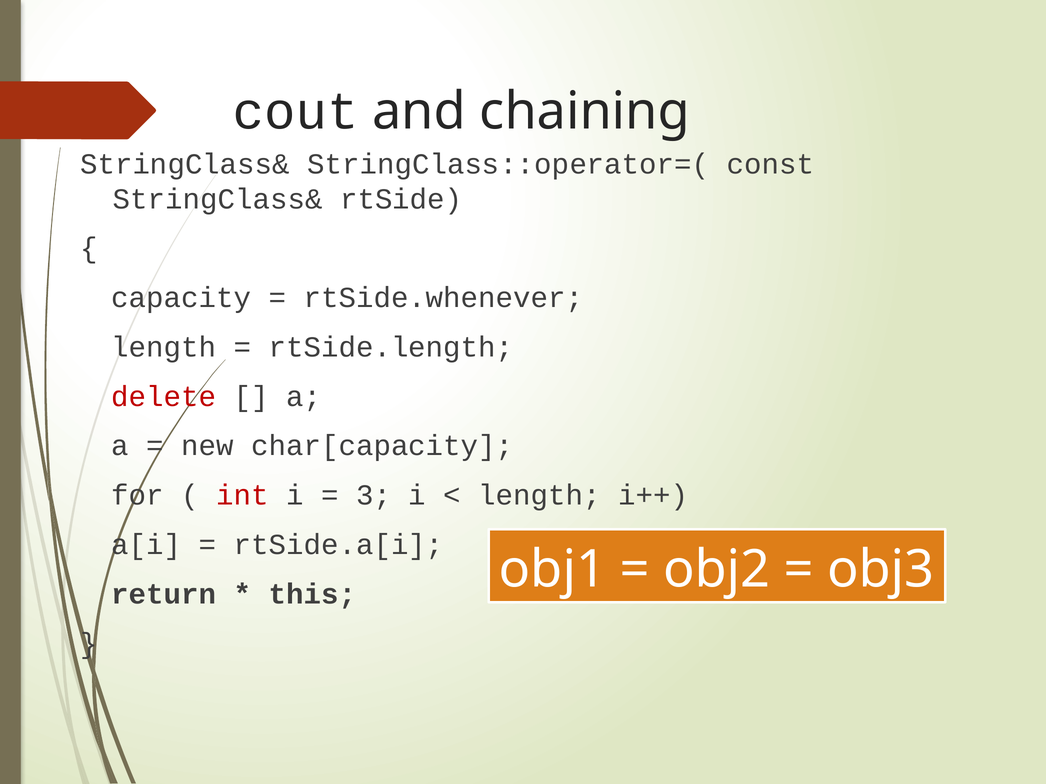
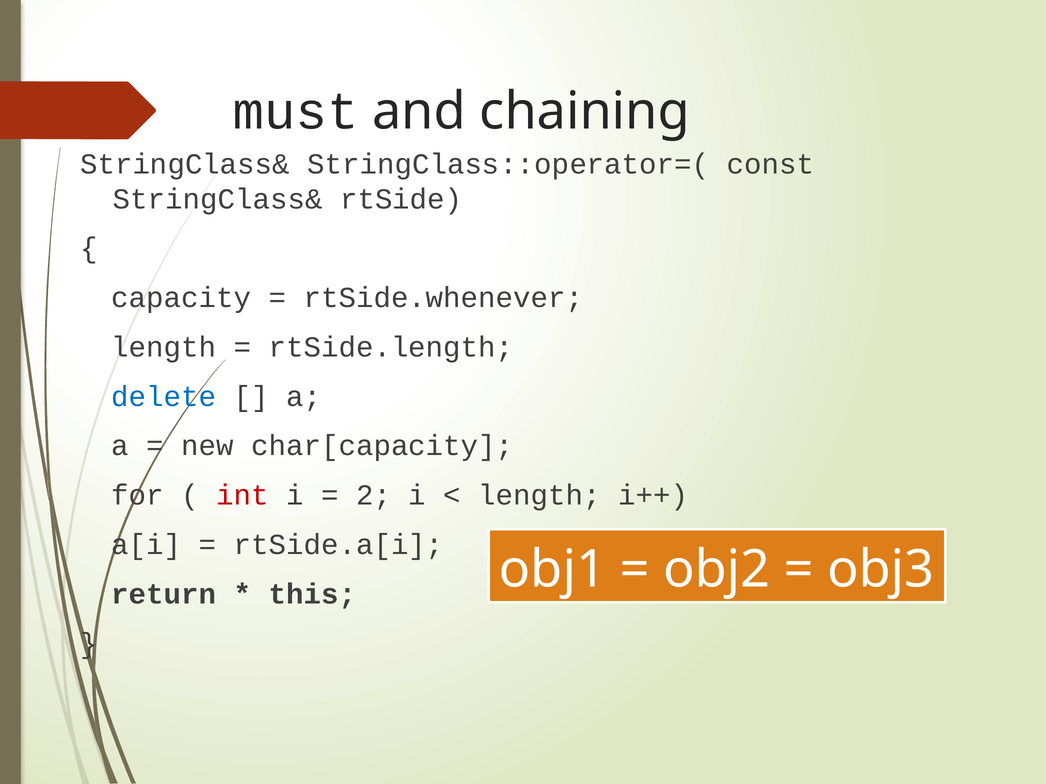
cout: cout -> must (296, 112)
delete colour: red -> blue (164, 397)
3: 3 -> 2 (374, 496)
